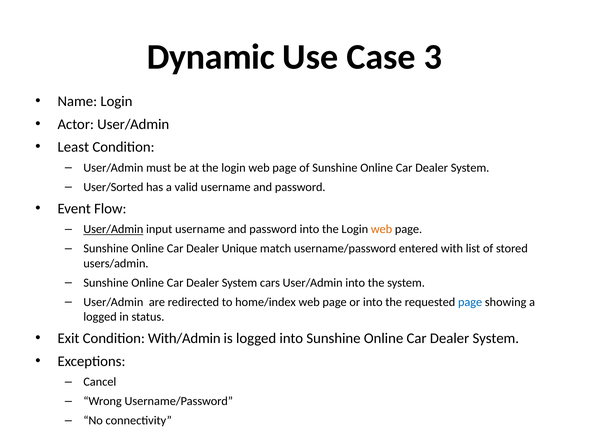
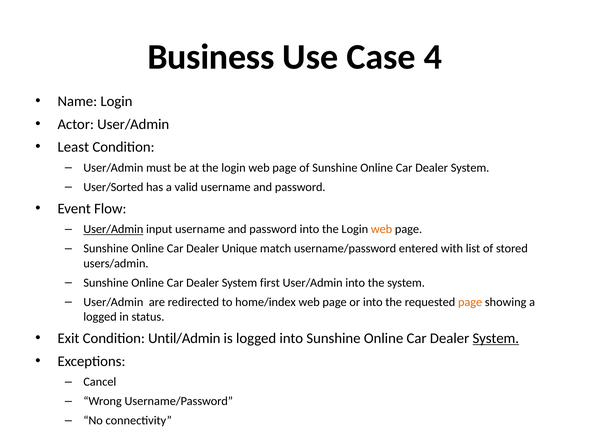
Dynamic: Dynamic -> Business (211, 57)
3: 3 -> 4 (433, 57)
cars: cars -> first (270, 283)
page colour: blue -> orange (470, 302)
With/Admin: With/Admin -> Until/Admin (184, 339)
System underline: none -> present (496, 339)
